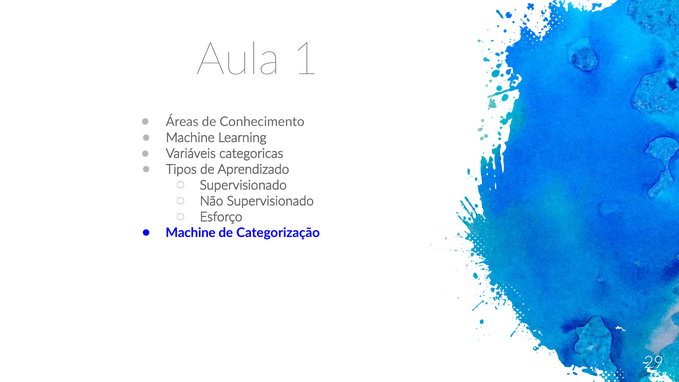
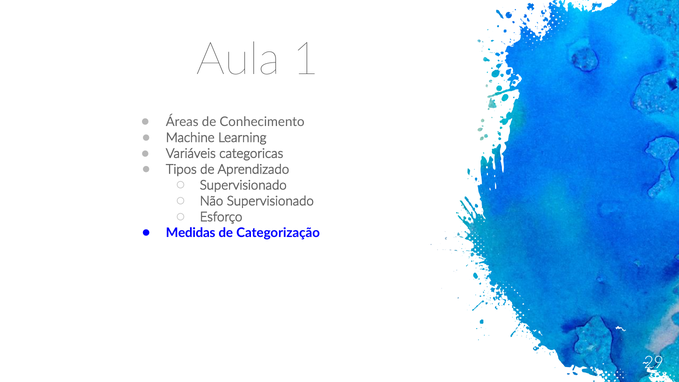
Machine: Machine -> Medidas (191, 233)
